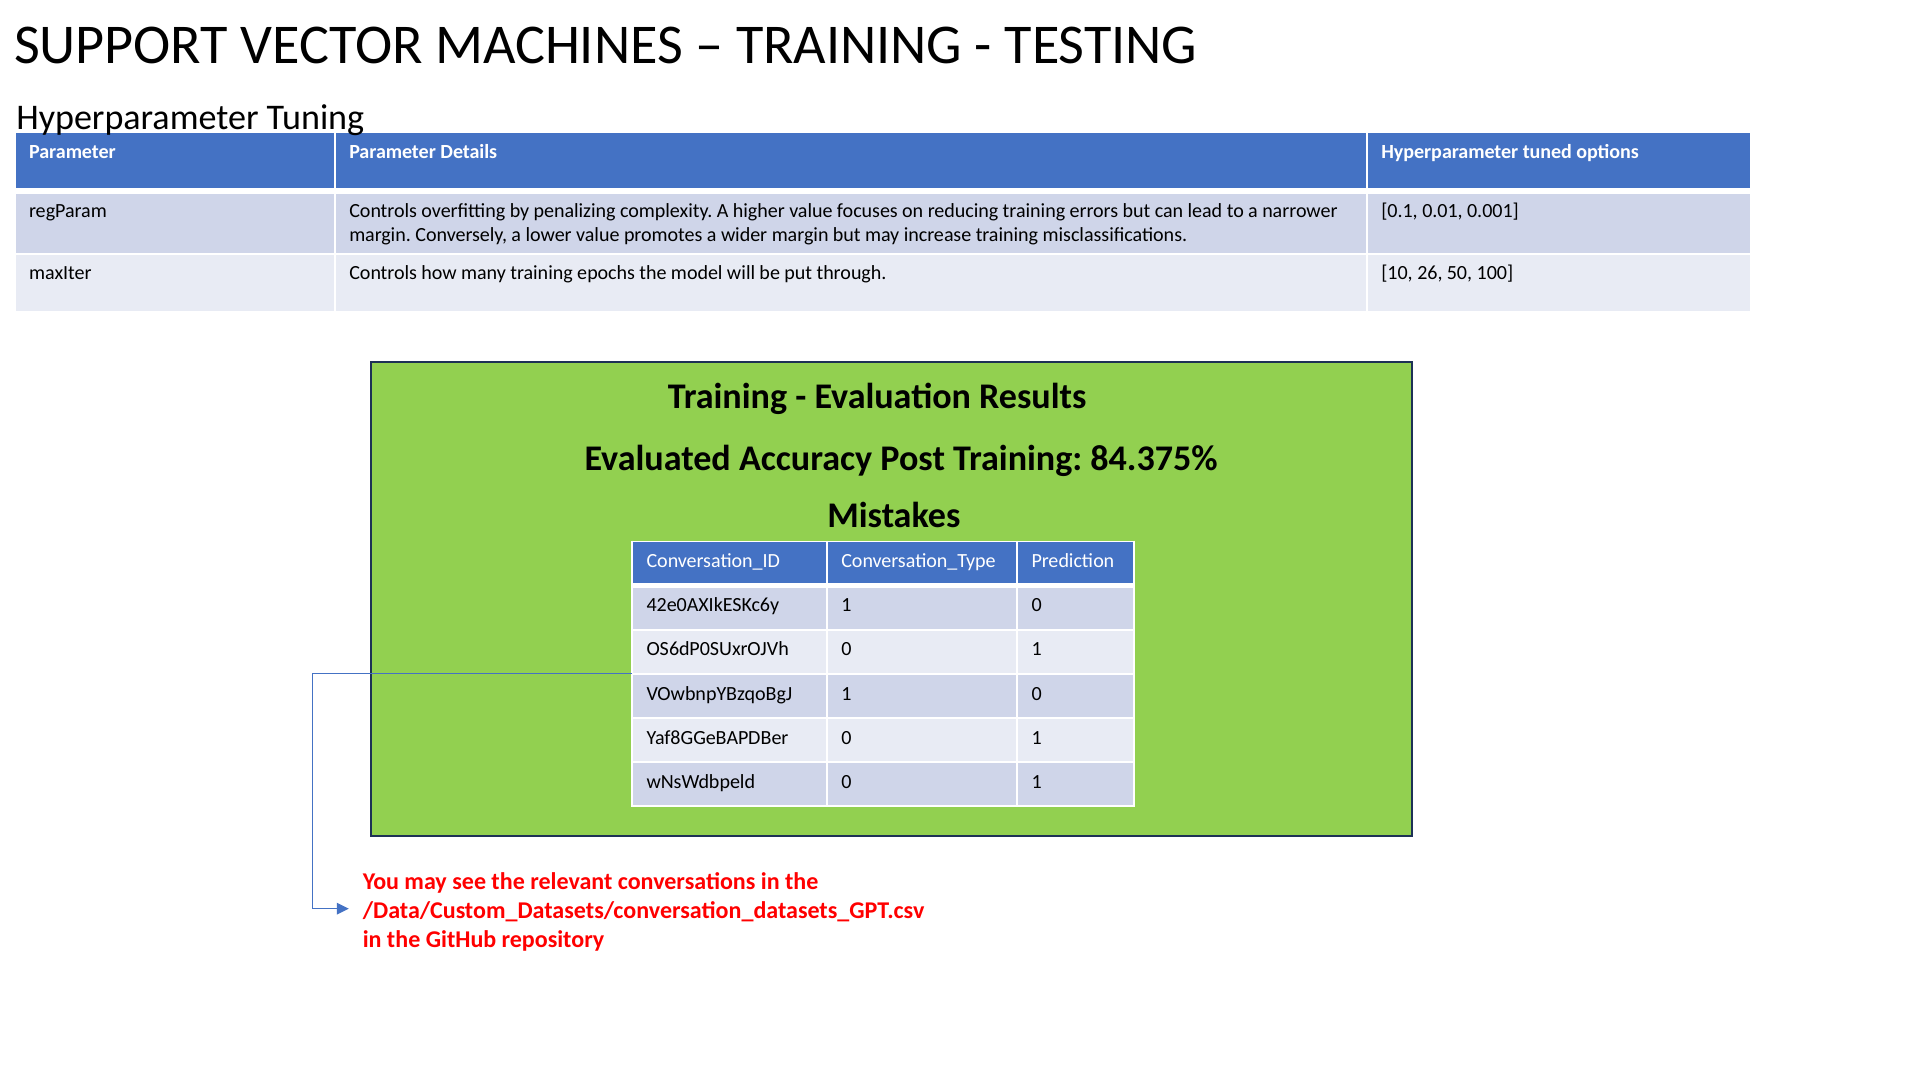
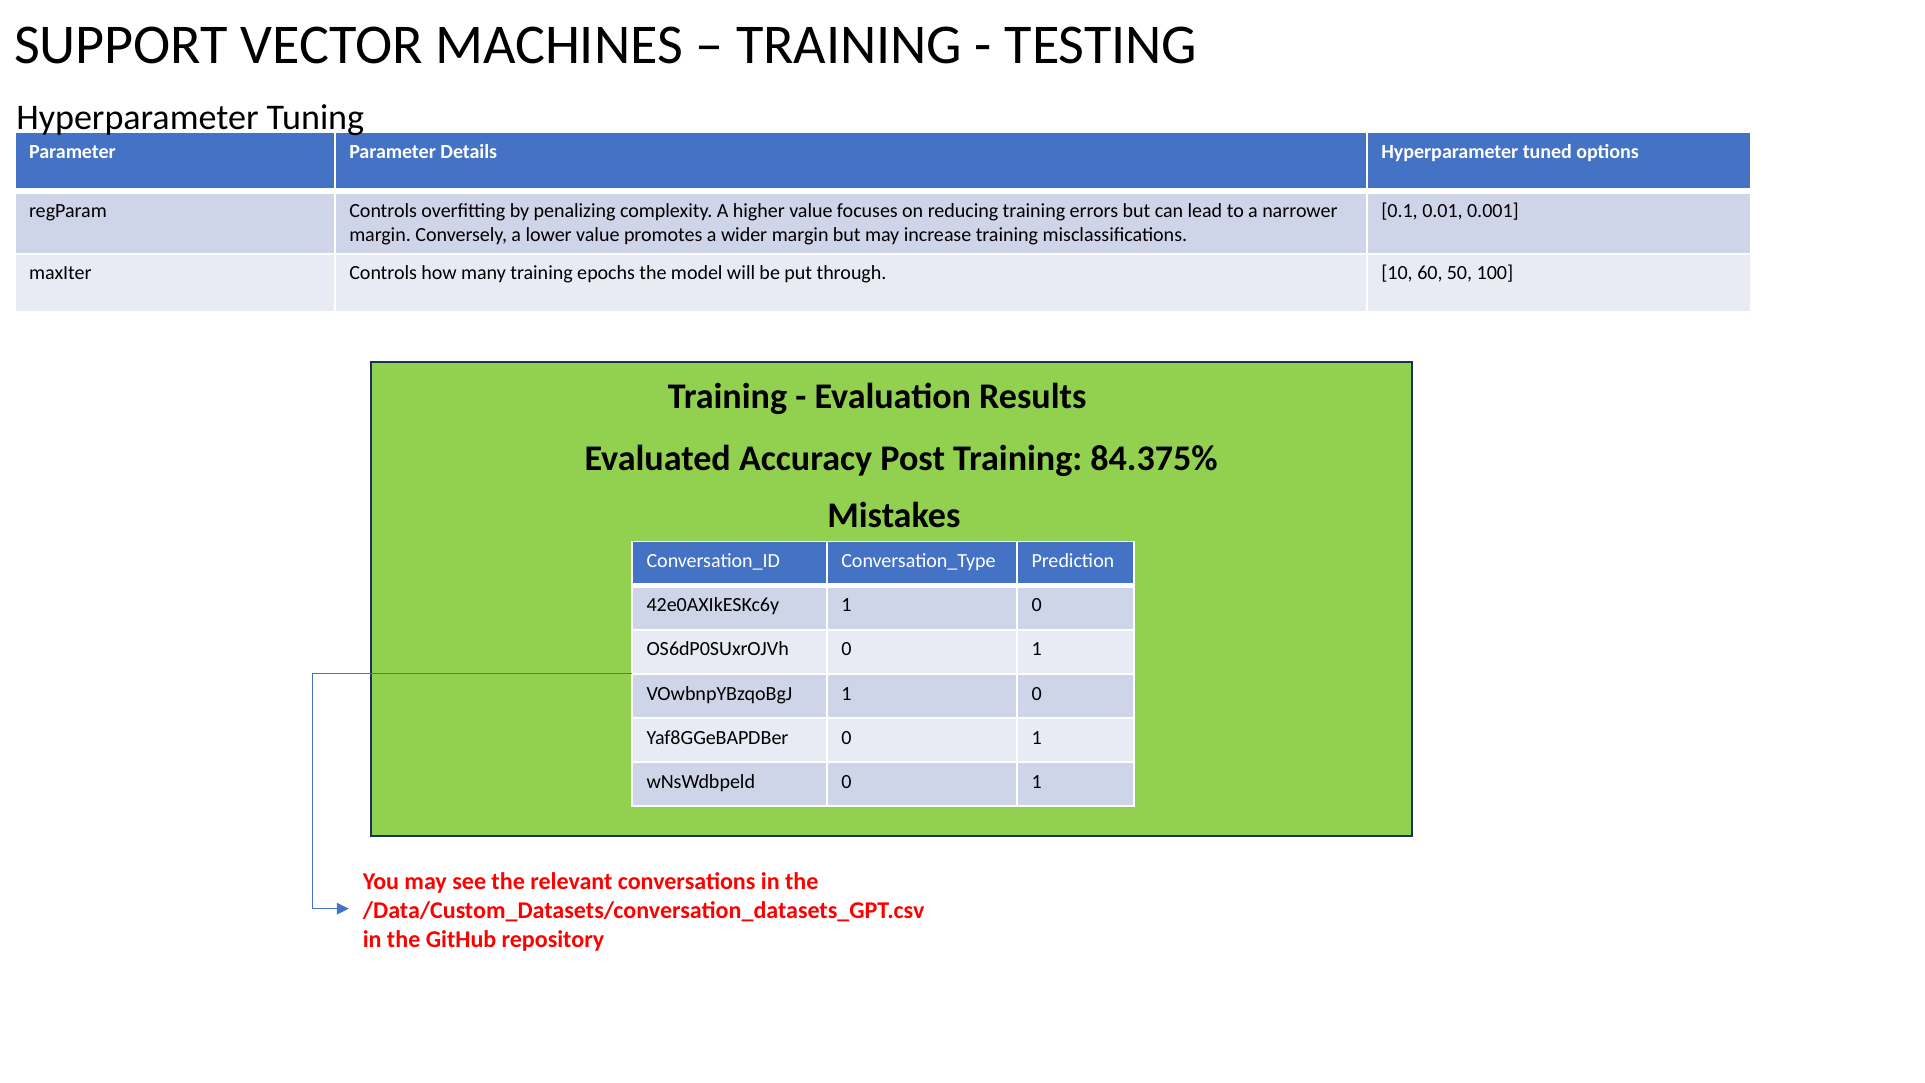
26: 26 -> 60 (1430, 273)
